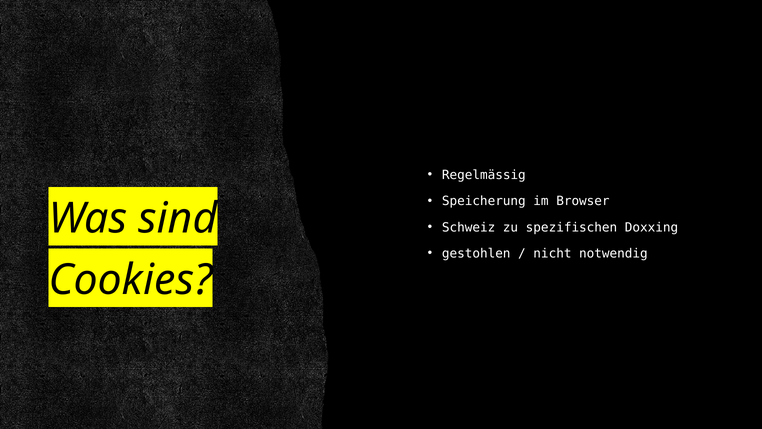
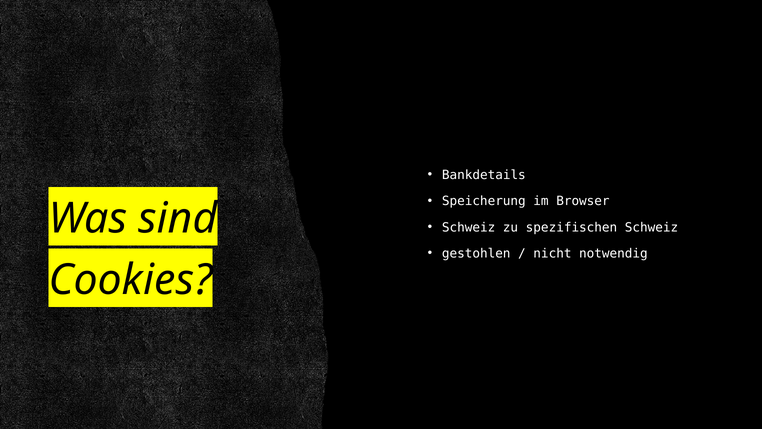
Regelmässig: Regelmässig -> Bankdetails (484, 175)
spezifischen Doxxing: Doxxing -> Schweiz (652, 227)
